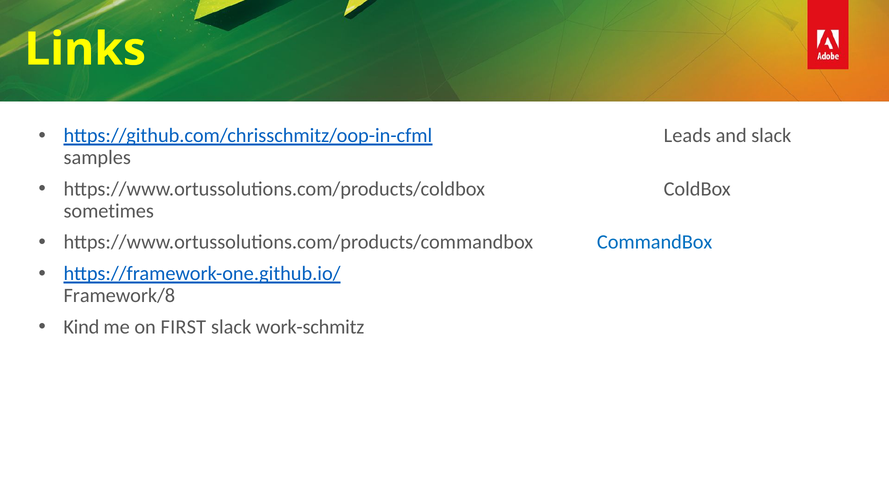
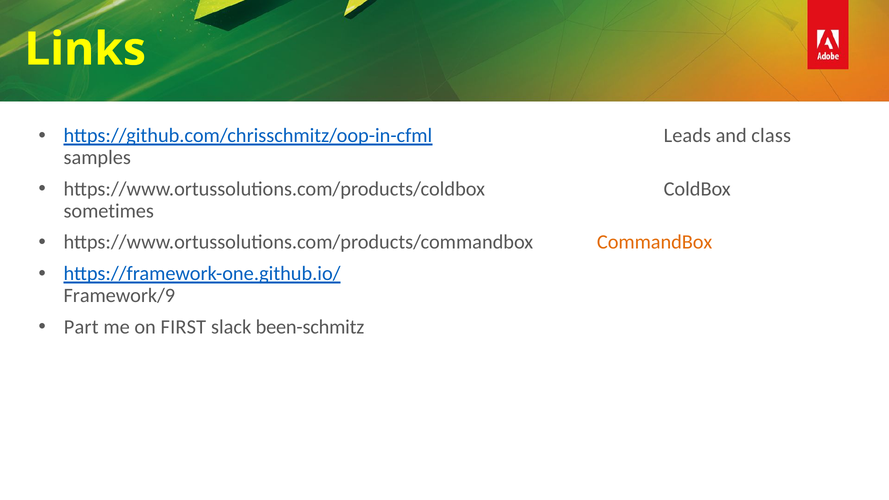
and slack: slack -> class (771, 136)
CommandBox colour: blue -> orange (655, 242)
Framework/8: Framework/8 -> Framework/9 (119, 296)
Kind: Kind -> Part (81, 327)
work-schmitz: work-schmitz -> been-schmitz (310, 327)
